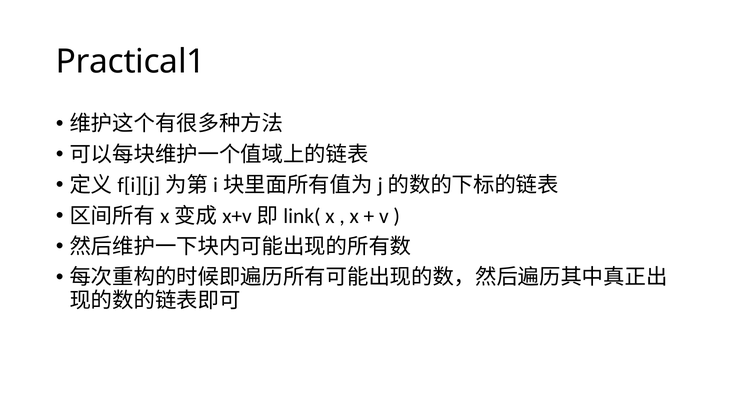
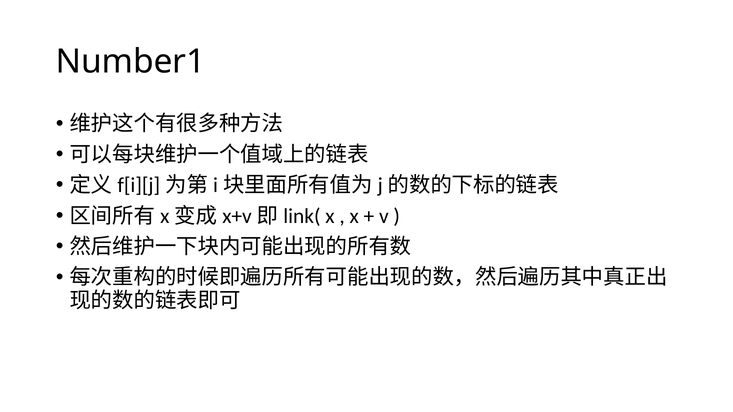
Practical1: Practical1 -> Number1 (131, 62)
